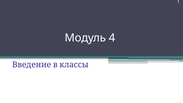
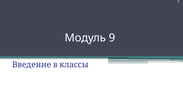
4: 4 -> 9 (112, 38)
